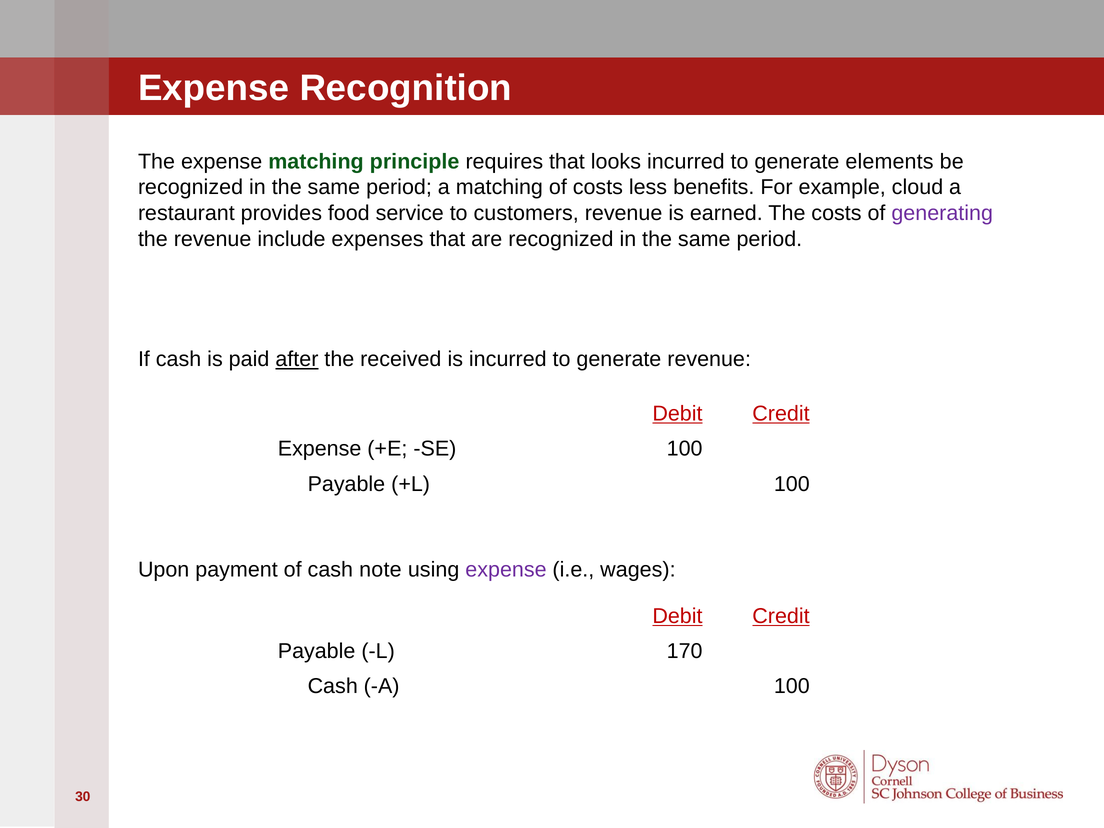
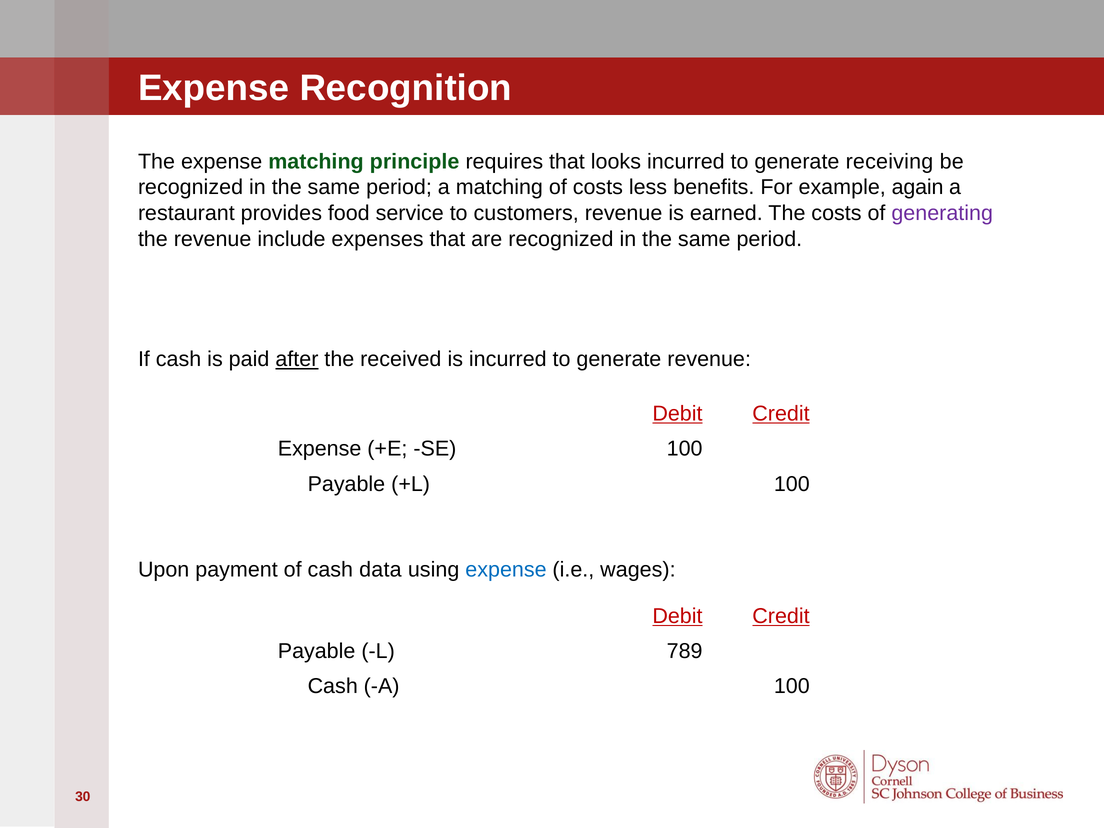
elements: elements -> receiving (889, 162)
cloud: cloud -> again (918, 187)
note: note -> data (380, 570)
expense colour: purple -> blue (506, 570)
170: 170 -> 789 (685, 651)
